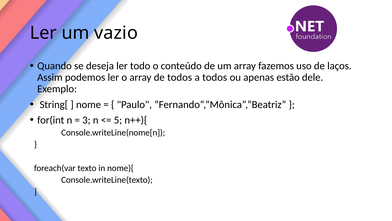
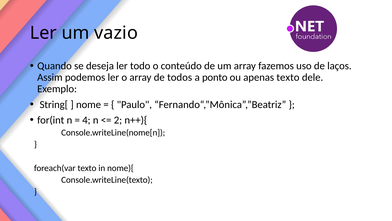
a todos: todos -> ponto (215, 77)
apenas estão: estão -> texto (288, 77)
3: 3 -> 4 (86, 120)
5: 5 -> 2 (118, 120)
